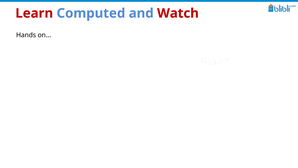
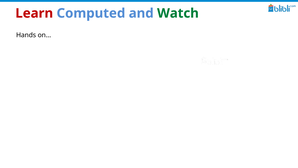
Watch colour: red -> green (178, 13)
